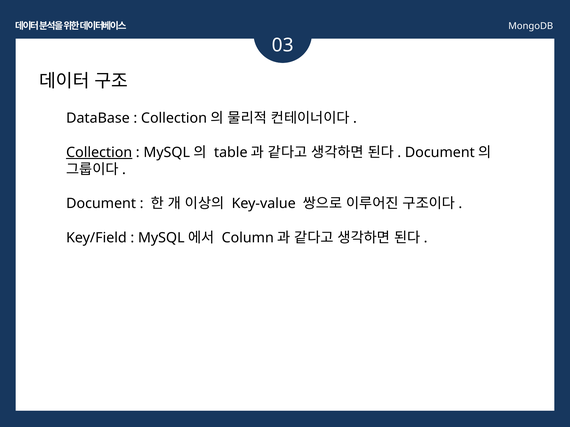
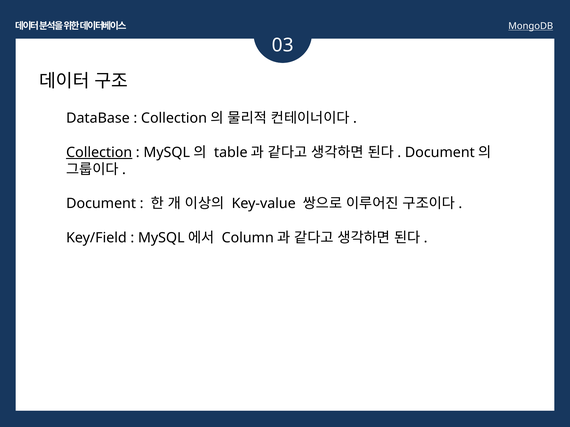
MongoDB underline: none -> present (531, 26)
